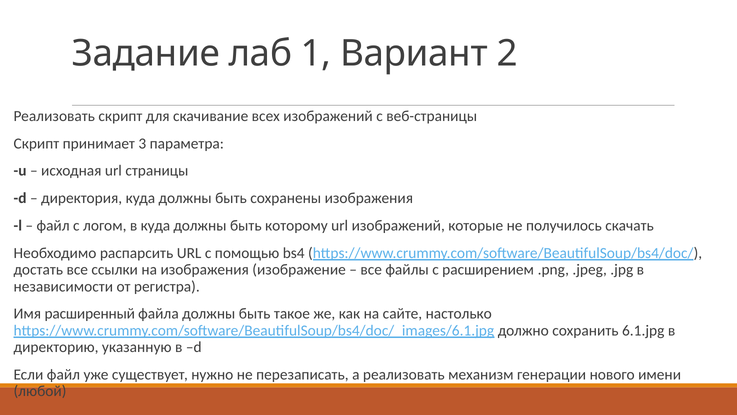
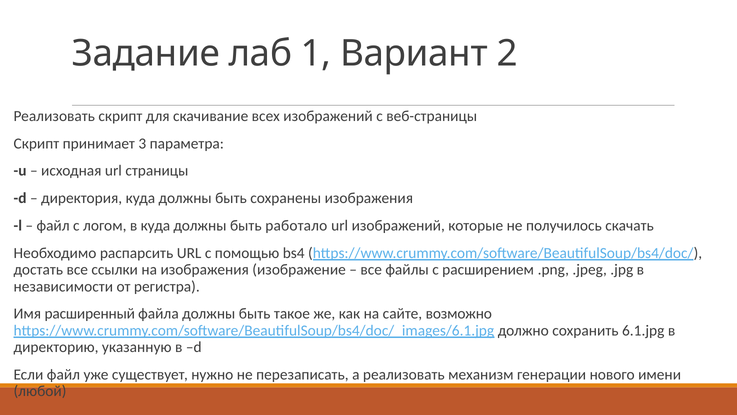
которому: которому -> работало (296, 225)
настолько: настолько -> возможно (459, 313)
